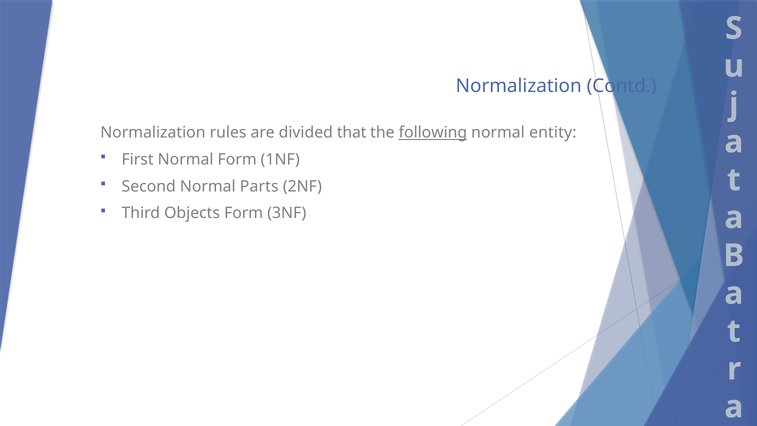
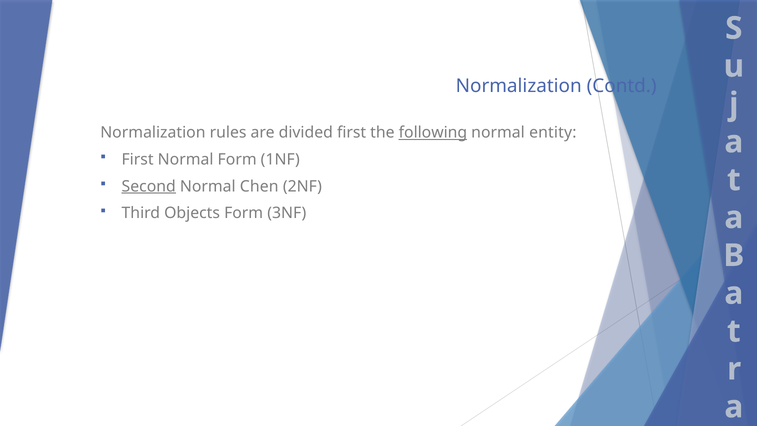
divided that: that -> first (352, 133)
Second underline: none -> present (149, 186)
Parts: Parts -> Chen (259, 186)
